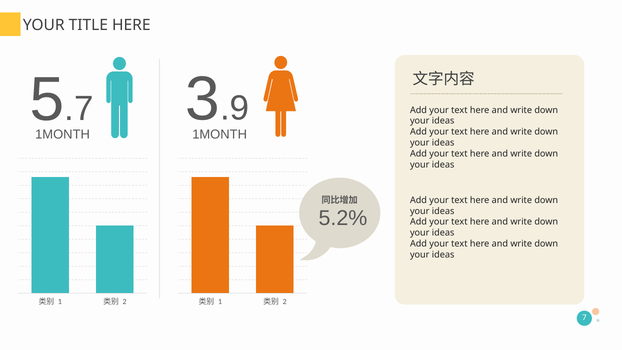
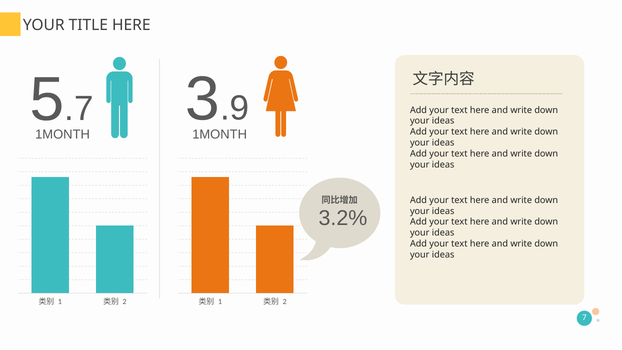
5.2%: 5.2% -> 3.2% (343, 218)
